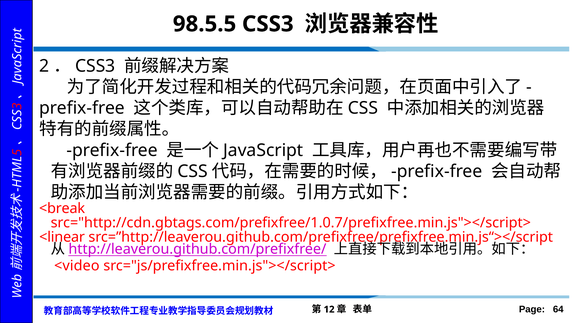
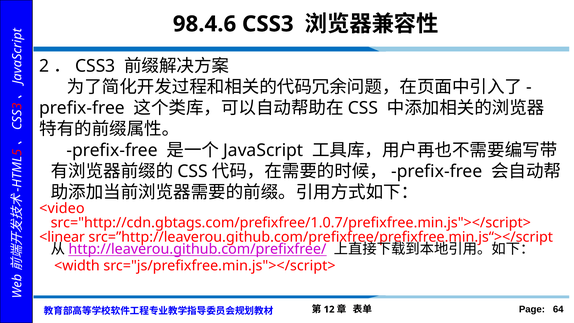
98.5.5: 98.5.5 -> 98.4.6 (205, 24)
<break: <break -> <video (62, 208)
<video: <video -> <width (77, 266)
